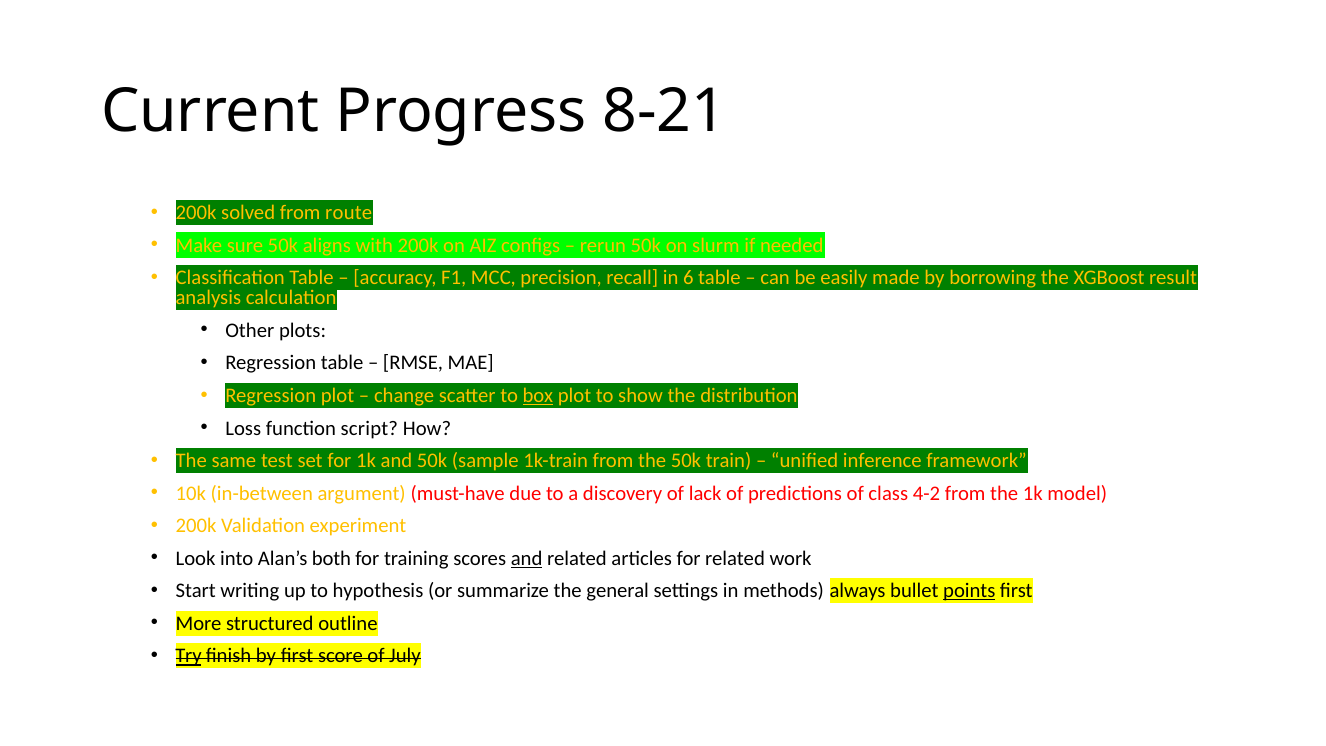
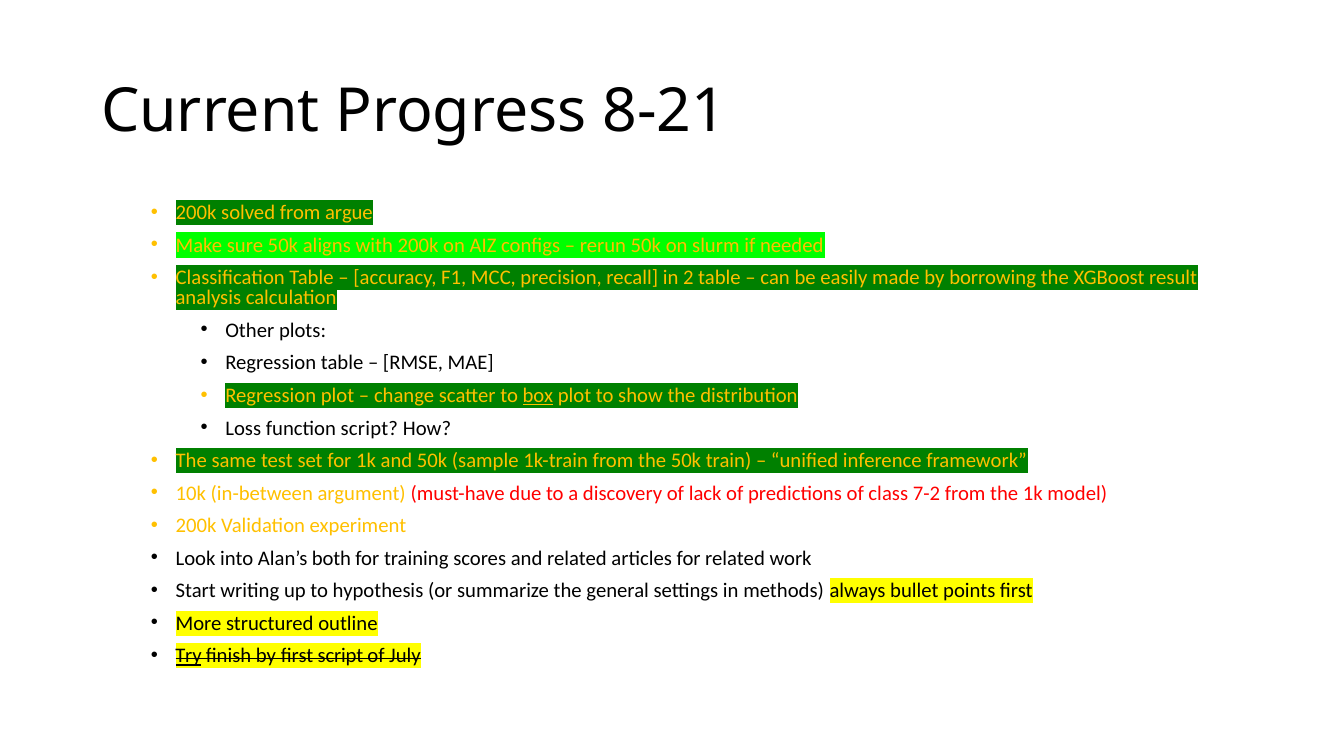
route: route -> argue (349, 213)
6: 6 -> 2 (688, 278)
4-2: 4-2 -> 7-2 (926, 493)
and underline: present -> none (527, 558)
points underline: present -> none (969, 591)
first score: score -> script (340, 656)
